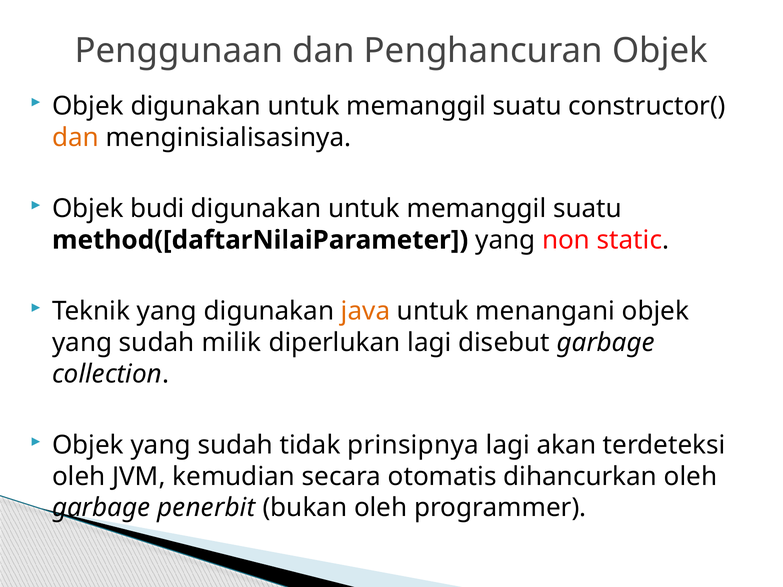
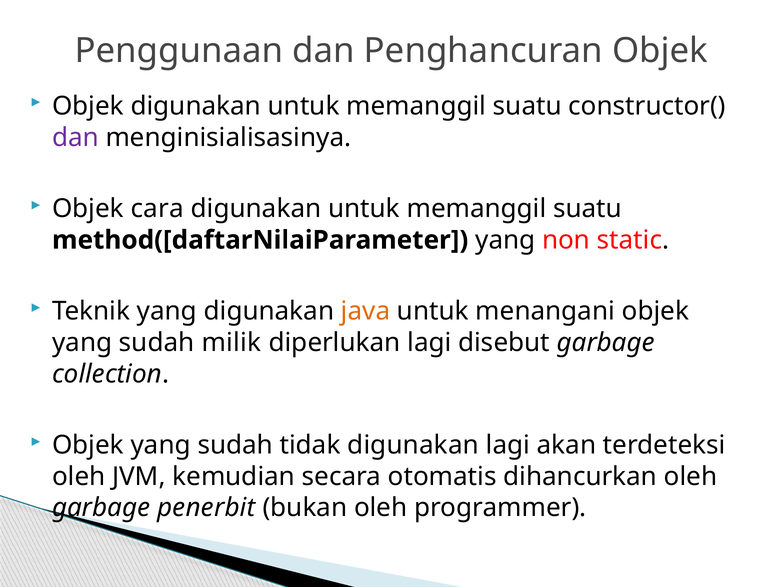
dan colour: orange -> purple (75, 138)
budi: budi -> cara (157, 209)
tidak prinsipnya: prinsipnya -> digunakan (413, 445)
